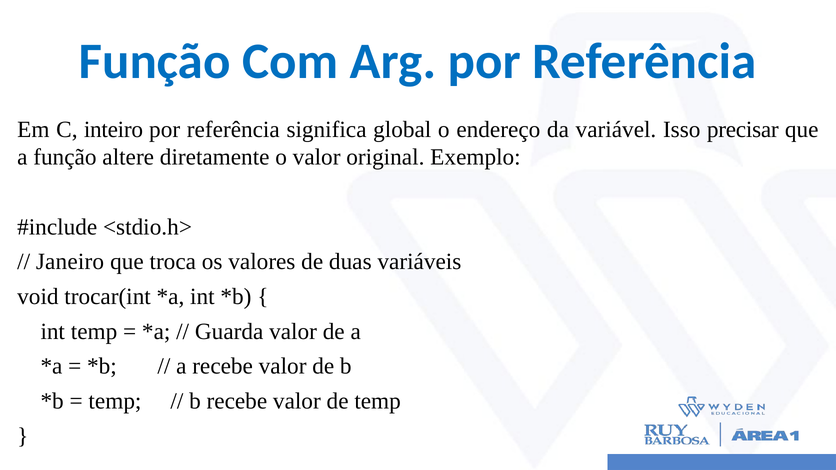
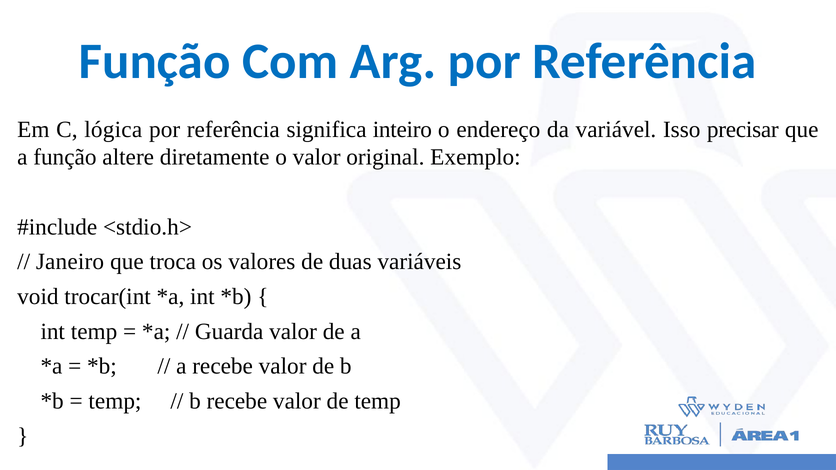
inteiro: inteiro -> lógica (113, 129)
global: global -> inteiro (402, 129)
